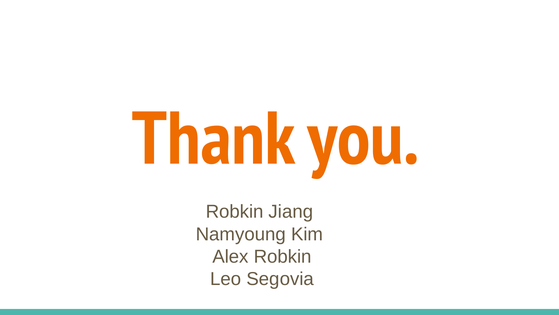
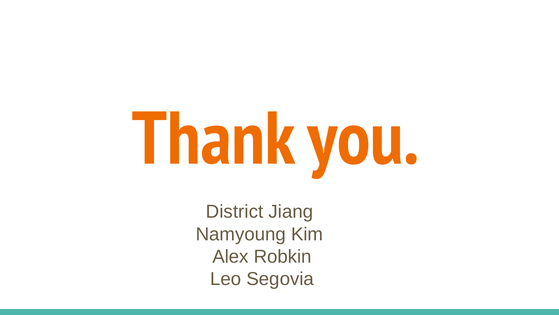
Robkin: Robkin -> District (235, 211)
